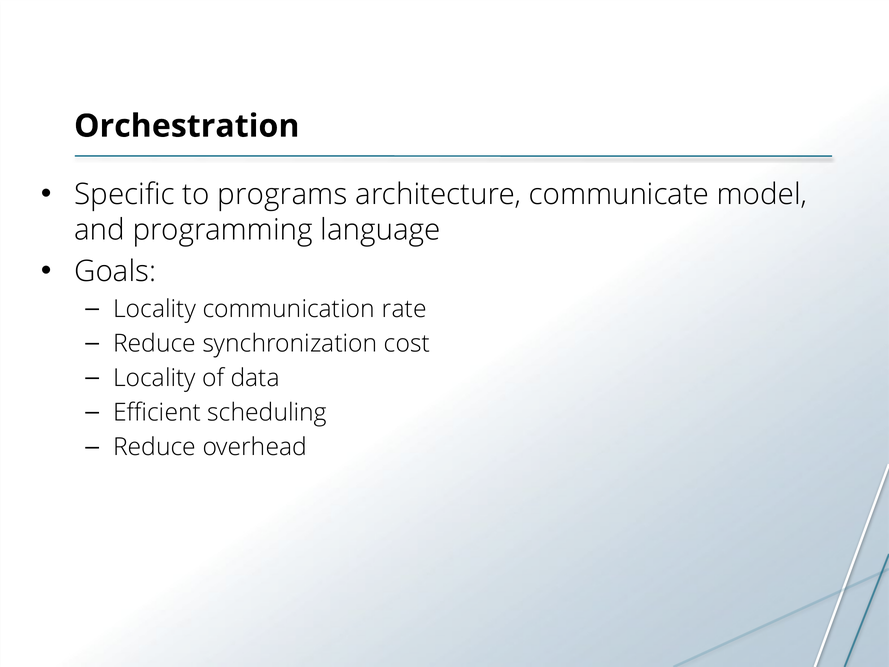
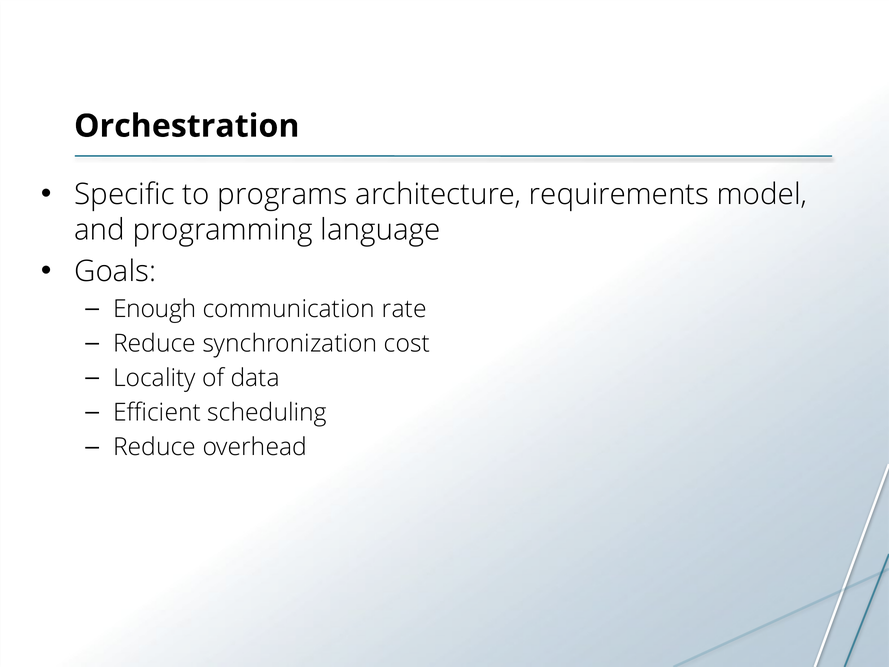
communicate: communicate -> requirements (619, 195)
Locality: Locality -> Enough (155, 309)
